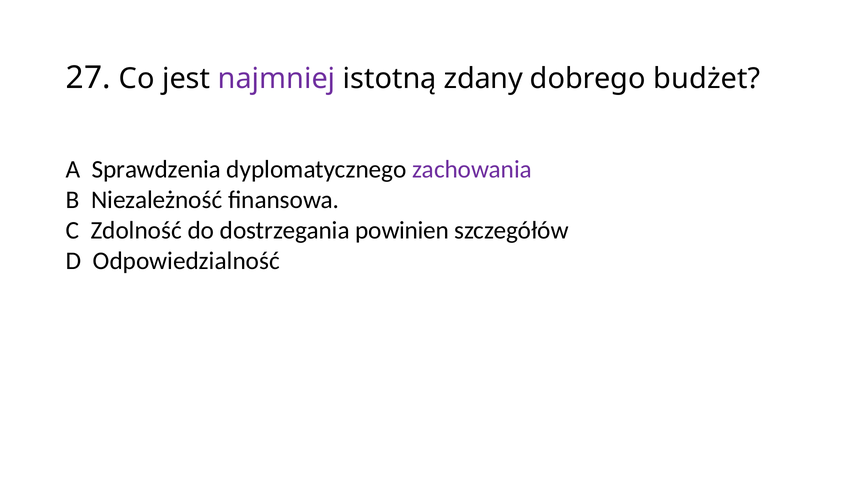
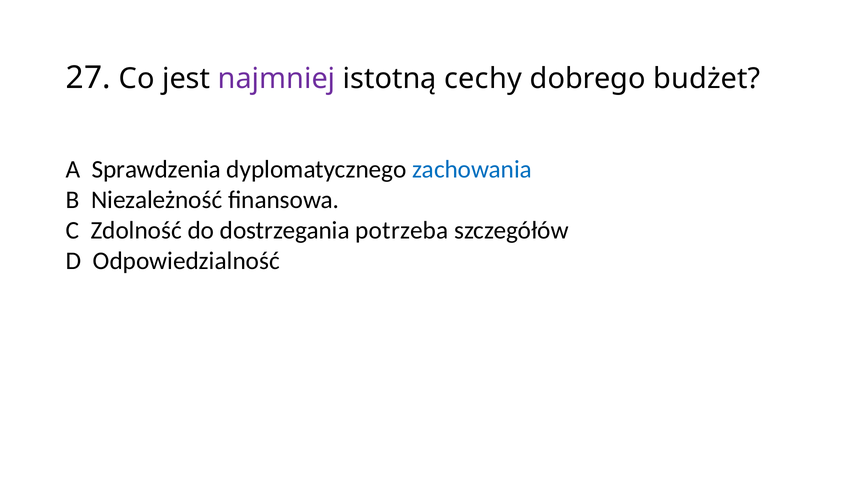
zdany: zdany -> cechy (483, 79)
zachowania colour: purple -> blue (472, 169)
powinien: powinien -> potrzeba (402, 230)
